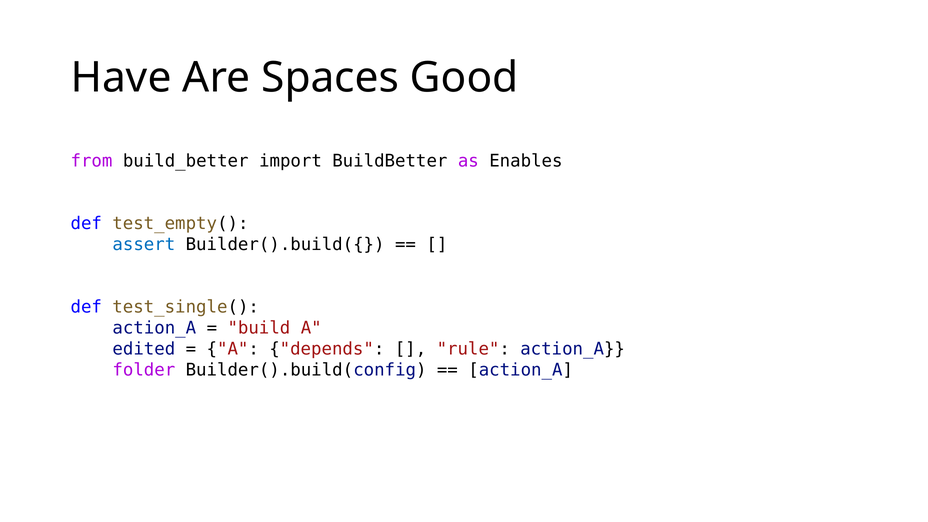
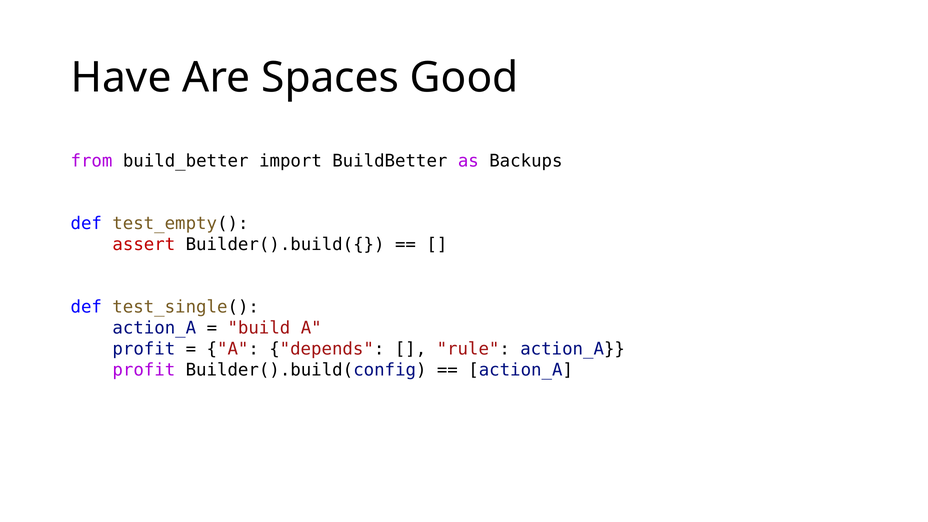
Enables: Enables -> Backups (526, 161)
assert colour: blue -> red (144, 245)
edited: edited -> profit (144, 349)
folder: folder -> profit (144, 370)
